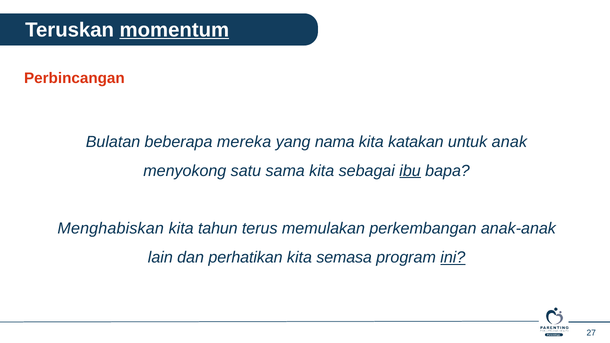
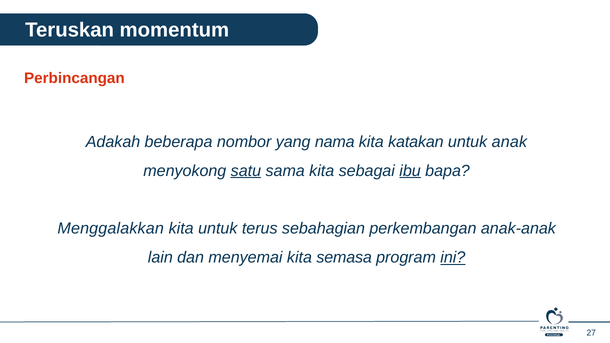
momentum underline: present -> none (174, 30)
Bulatan: Bulatan -> Adakah (113, 142)
mereka: mereka -> nombor (244, 142)
satu underline: none -> present (246, 171)
Menghabiskan: Menghabiskan -> Menggalakkan (111, 229)
kita tahun: tahun -> untuk (218, 229)
memulakan: memulakan -> sebahagian (323, 229)
perhatikan: perhatikan -> menyemai (246, 258)
